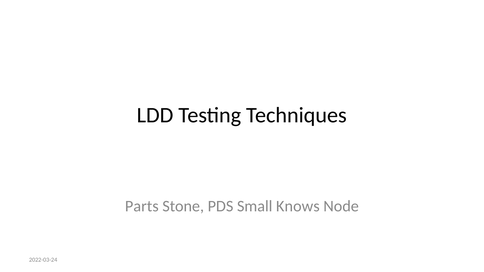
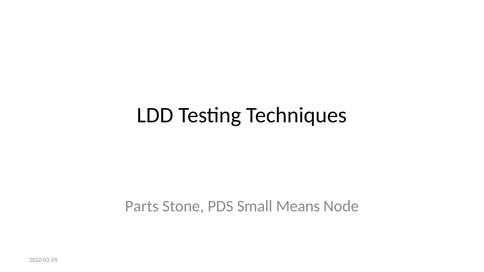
Knows: Knows -> Means (298, 206)
